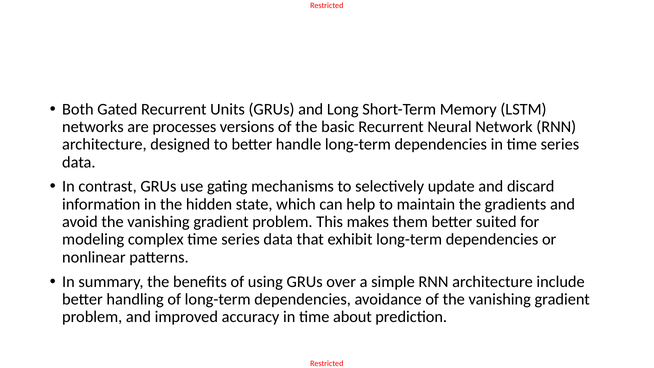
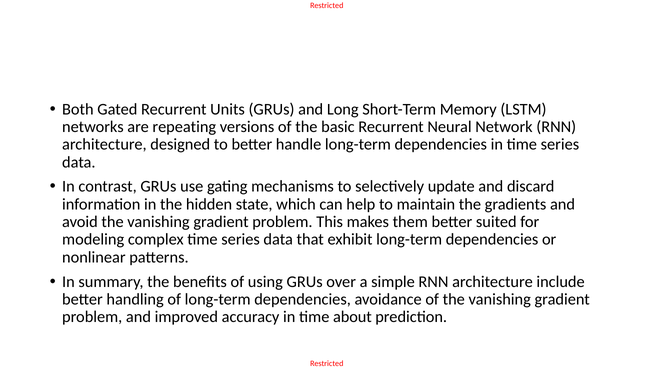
processes: processes -> repeating (184, 127)
